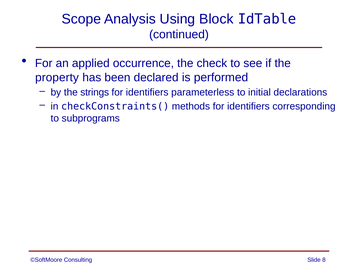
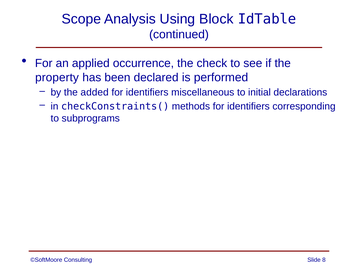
strings: strings -> added (95, 92)
parameterless: parameterless -> miscellaneous (203, 92)
